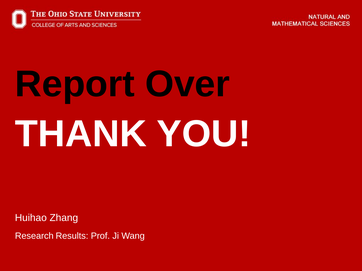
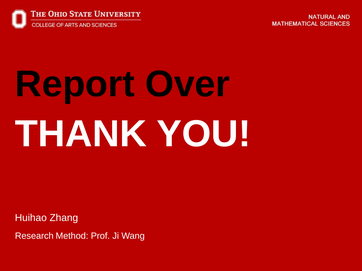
Results: Results -> Method (72, 236)
